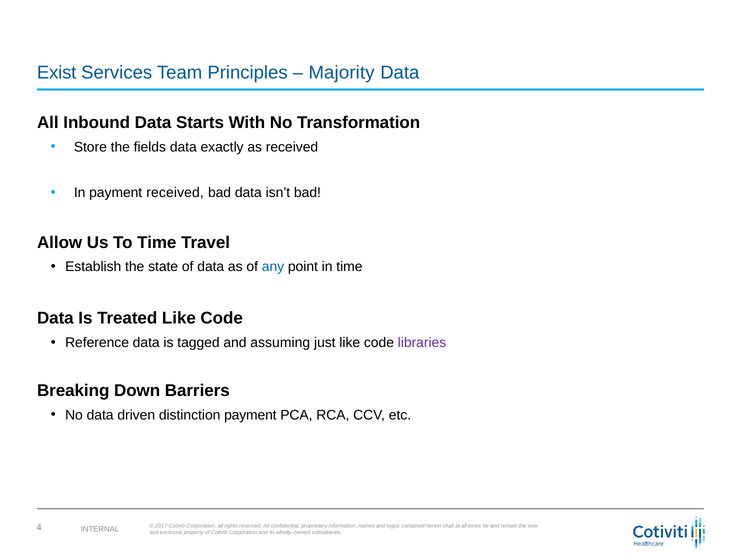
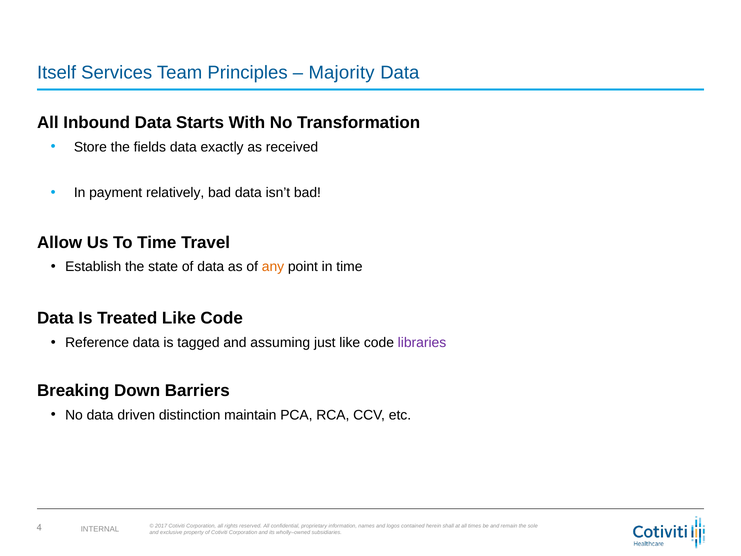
Exist: Exist -> Itself (57, 72)
payment received: received -> relatively (175, 193)
any colour: blue -> orange (273, 267)
distinction payment: payment -> maintain (250, 415)
